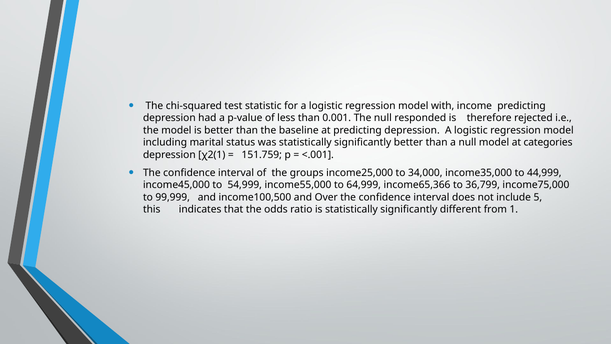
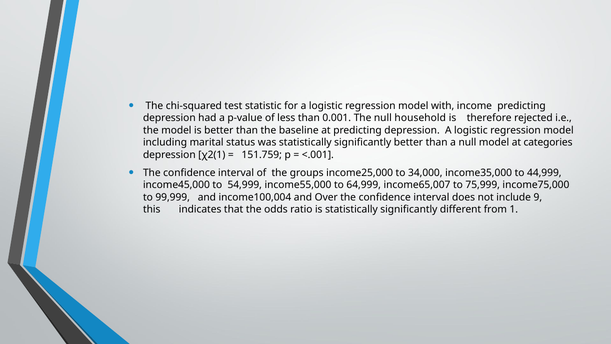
responded: responded -> household (420, 118)
income65,366: income65,366 -> income65,007 (417, 185)
36,799: 36,799 -> 75,999 (483, 185)
income100,500: income100,500 -> income100,004 (255, 197)
5: 5 -> 9 (538, 197)
